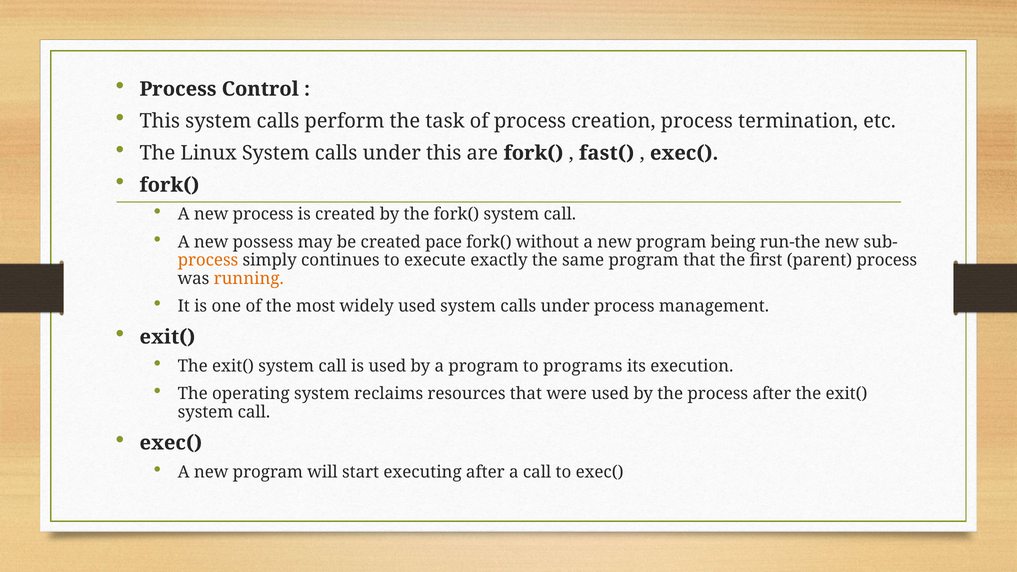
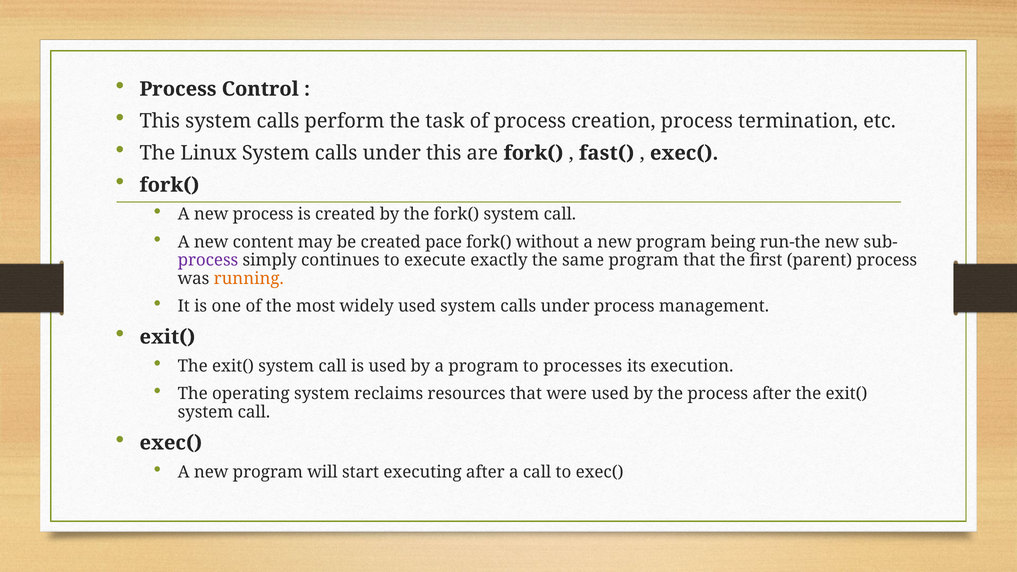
possess: possess -> content (263, 242)
process colour: orange -> purple (208, 260)
programs: programs -> processes (583, 366)
